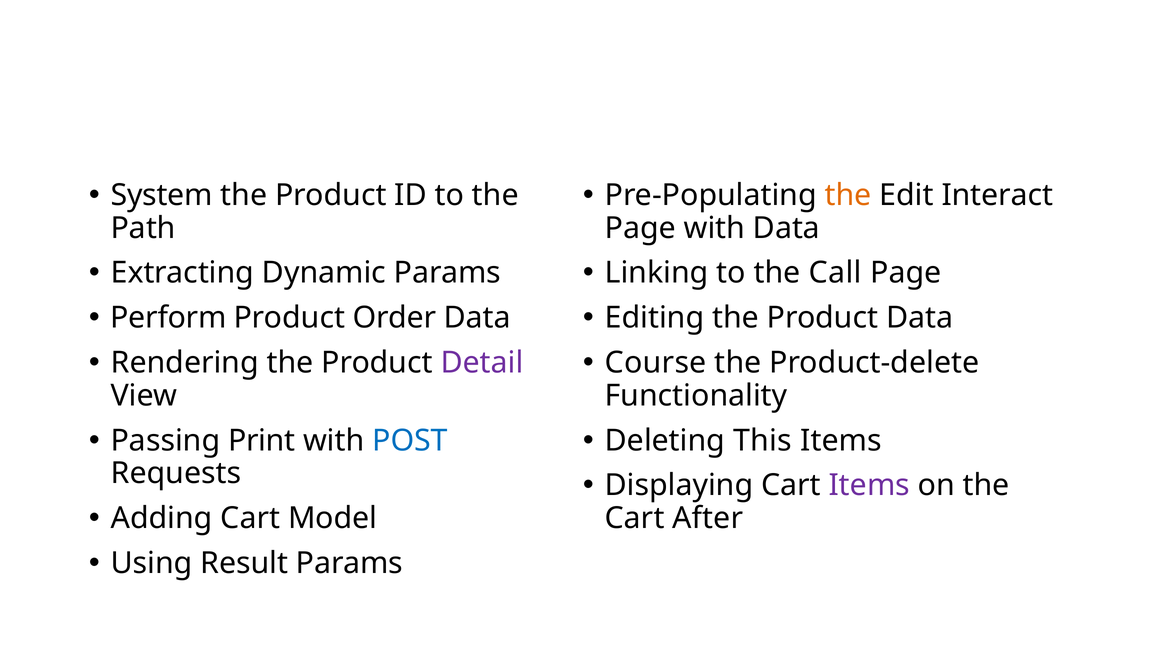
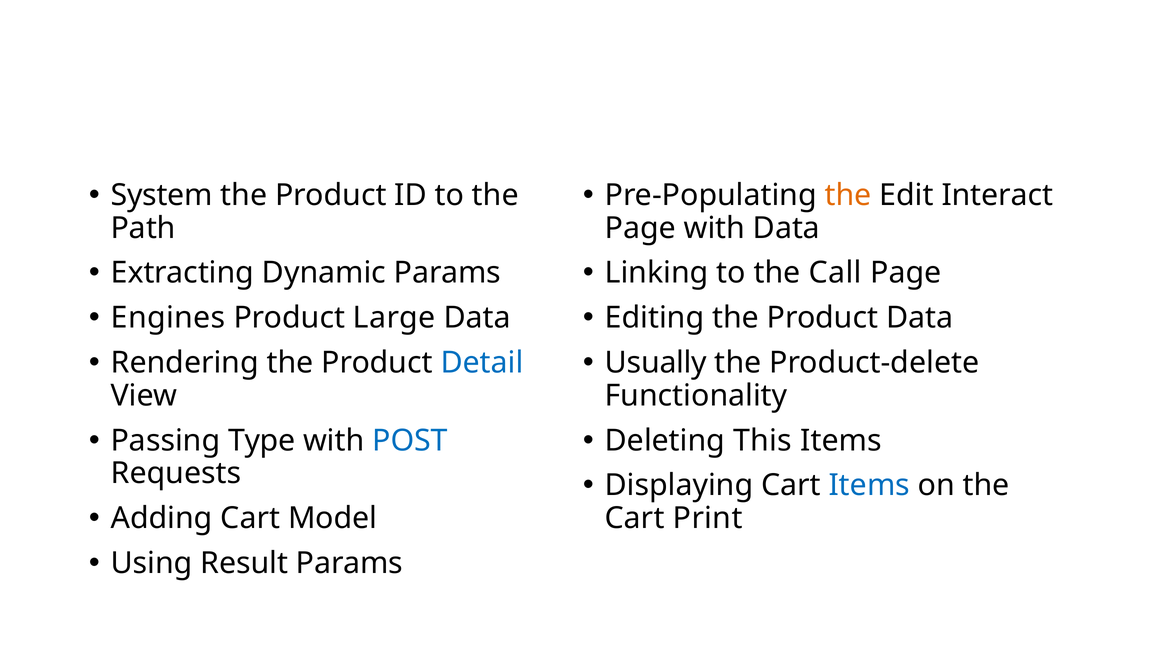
Perform: Perform -> Engines (168, 318)
Order: Order -> Large (394, 318)
Detail colour: purple -> blue (482, 363)
Course: Course -> Usually (656, 363)
Print: Print -> Type (262, 440)
Items colour: purple -> blue (869, 485)
After: After -> Print (708, 518)
